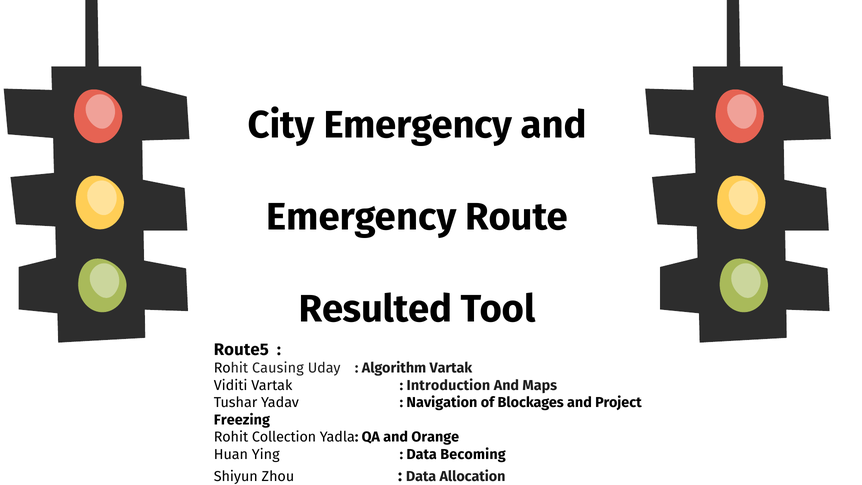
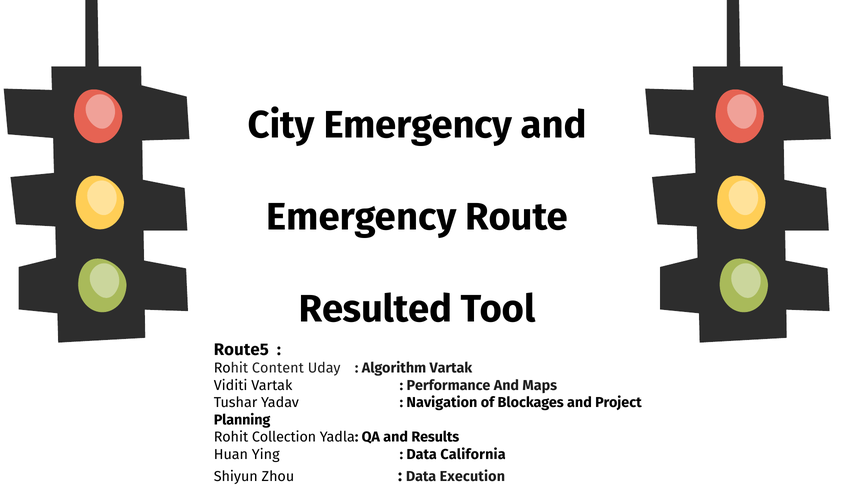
Causing: Causing -> Content (278, 368)
Introduction: Introduction -> Performance (448, 385)
Freezing: Freezing -> Planning (242, 420)
Orange: Orange -> Results (435, 437)
Becoming: Becoming -> California (473, 454)
Allocation: Allocation -> Execution (472, 476)
